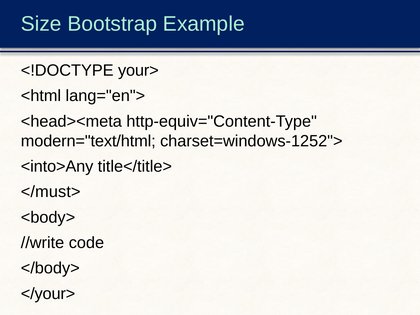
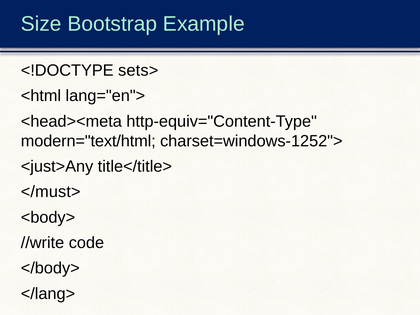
your>: your> -> sets> (138, 70)
<into>Any: <into>Any -> <just>Any (57, 166)
</your>: </your> -> </lang> (48, 294)
